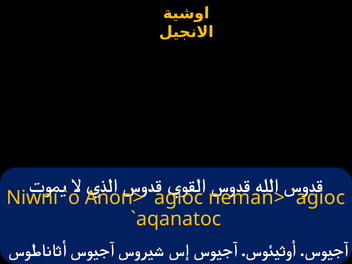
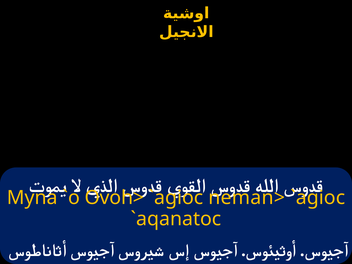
Niwni: Niwni -> Myna (32, 198)
Anon>: Anon> -> Ovoh> (114, 198)
